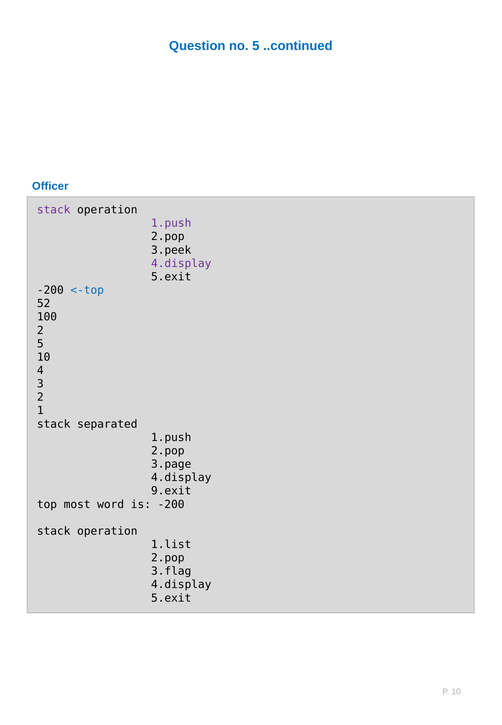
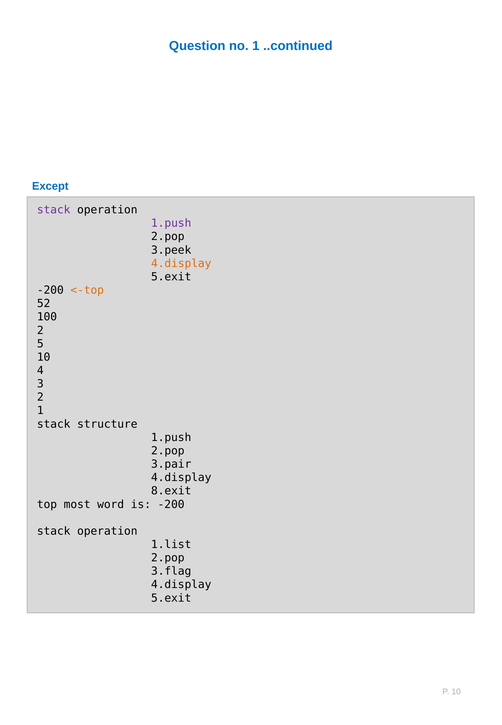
no 5: 5 -> 1 (256, 46)
Officer: Officer -> Except (50, 186)
4.display colour: purple -> orange (181, 263)
<-top colour: blue -> orange (87, 290)
separated: separated -> structure (107, 424)
3.page: 3.page -> 3.pair (171, 464)
9.exit: 9.exit -> 8.exit (171, 491)
